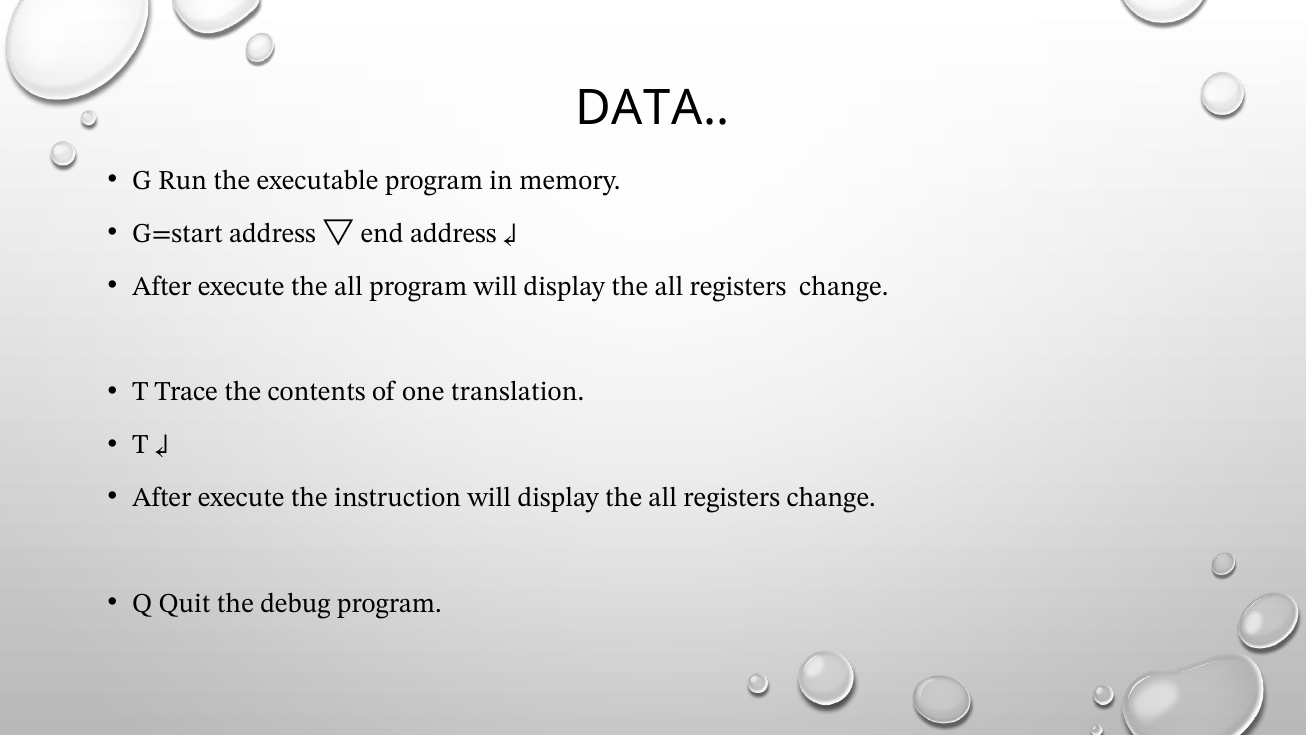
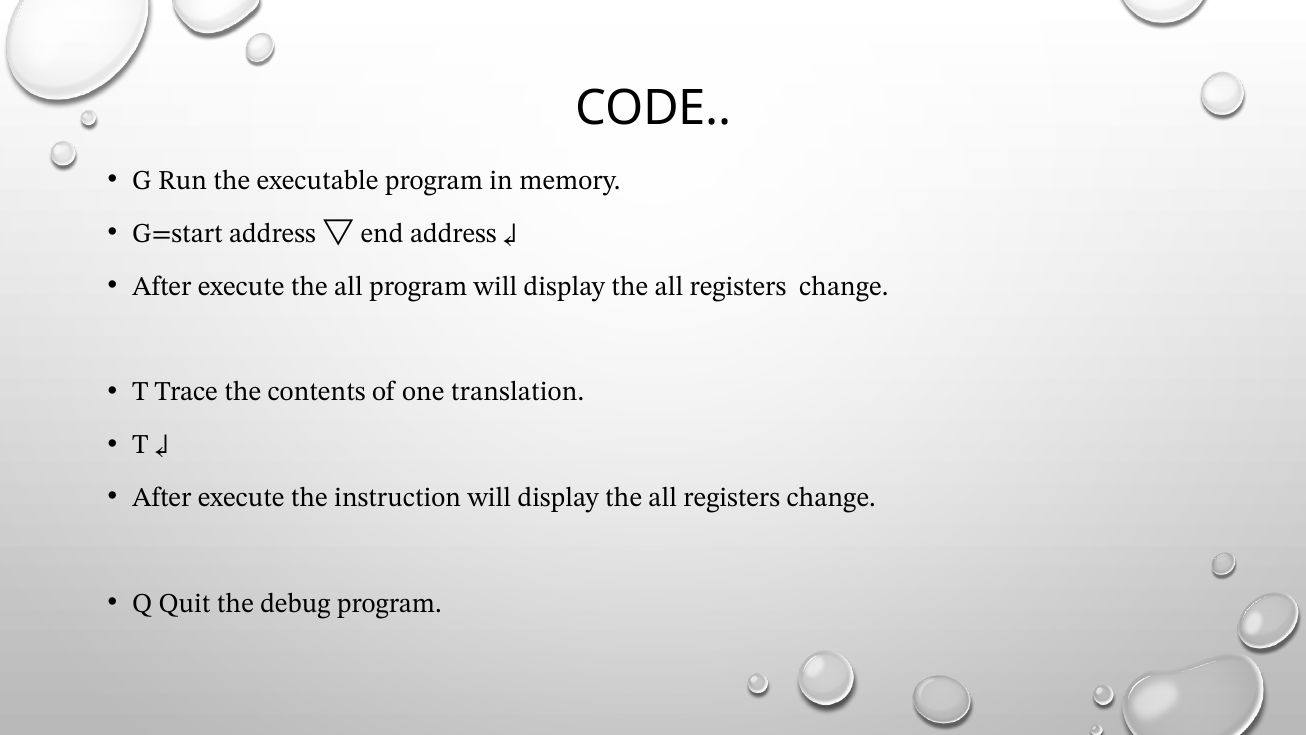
DATA: DATA -> CODE (653, 108)
